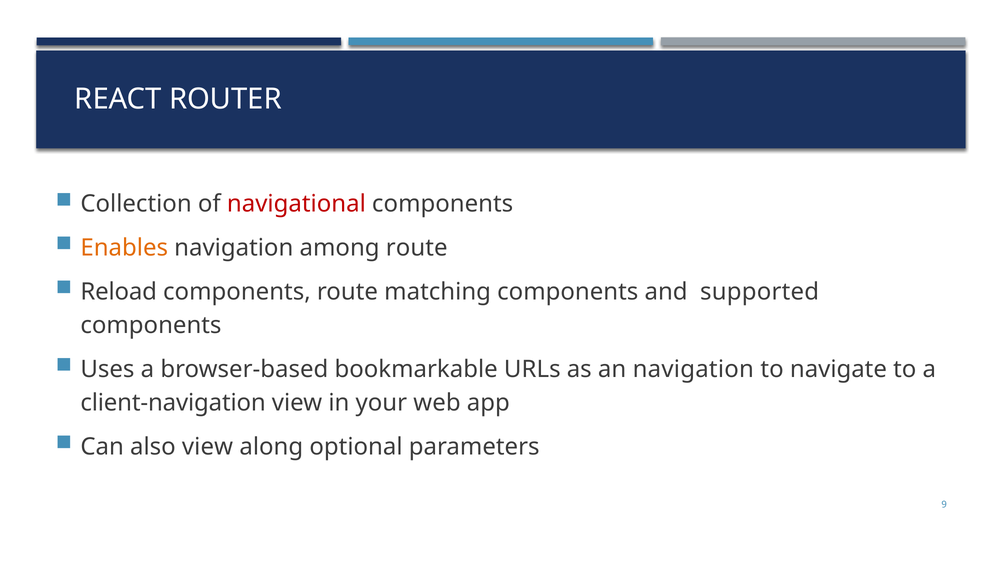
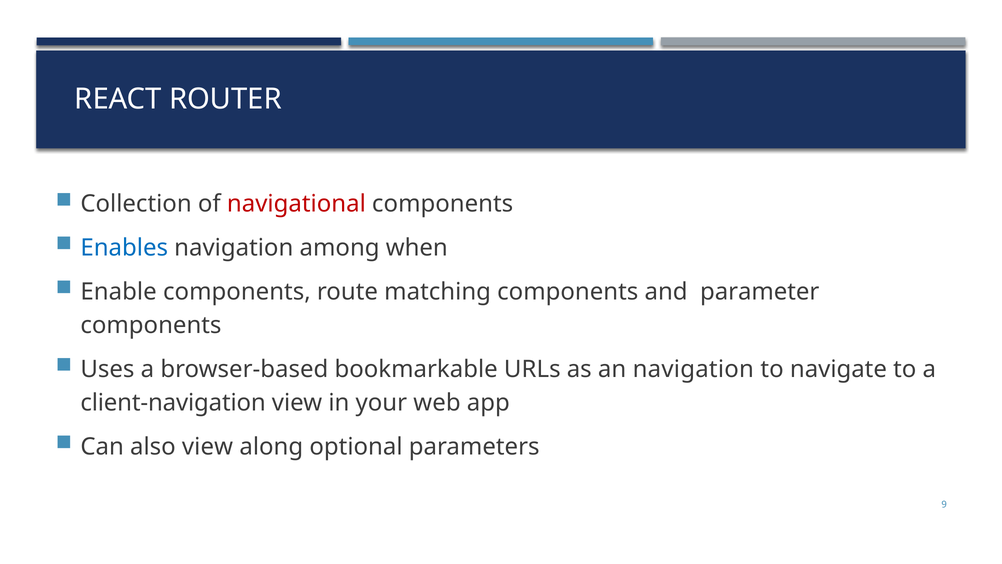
Enables colour: orange -> blue (124, 248)
among route: route -> when (417, 248)
Reload: Reload -> Enable (119, 291)
supported: supported -> parameter (760, 291)
